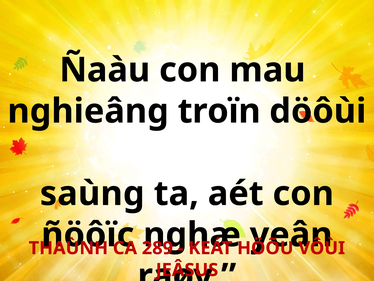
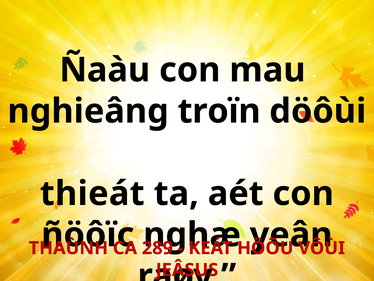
saùng: saùng -> thieát (92, 193)
